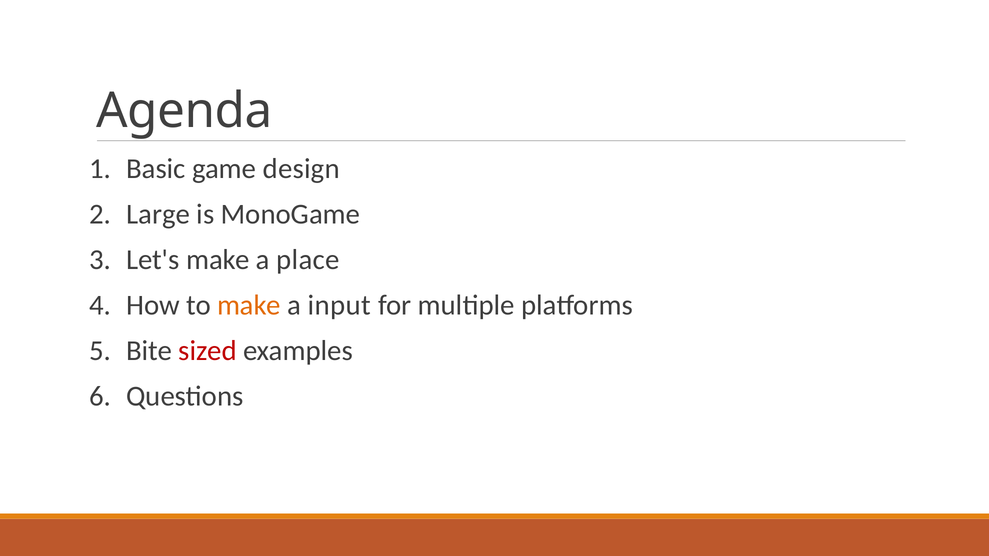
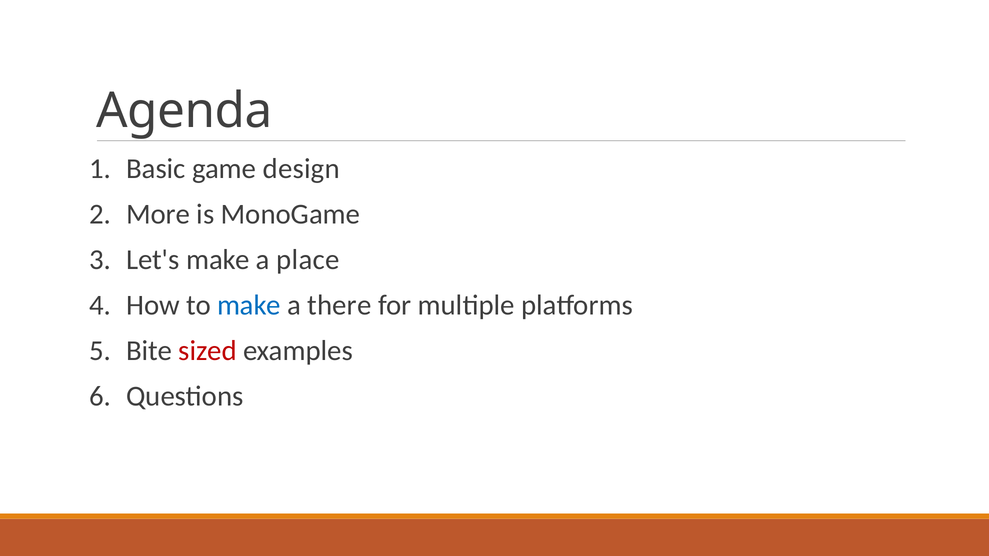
Large: Large -> More (158, 214)
make colour: orange -> blue (249, 305)
input: input -> there (339, 305)
